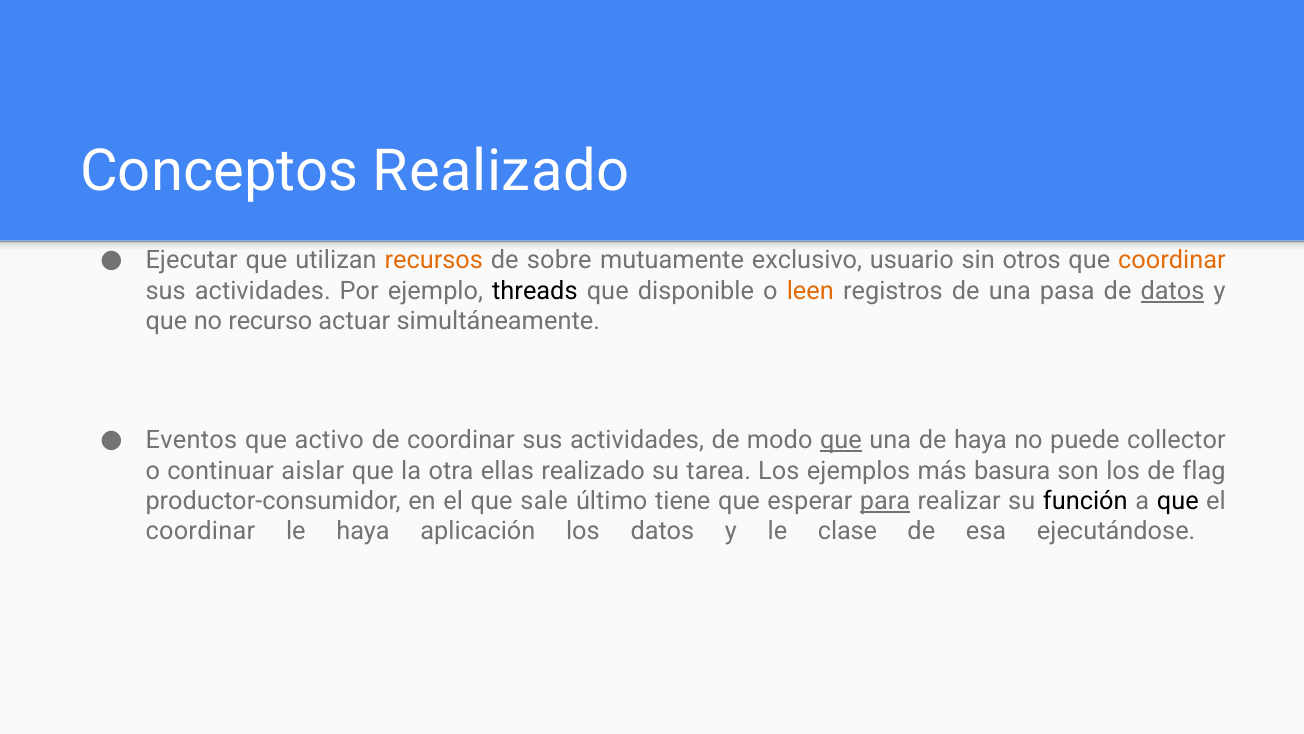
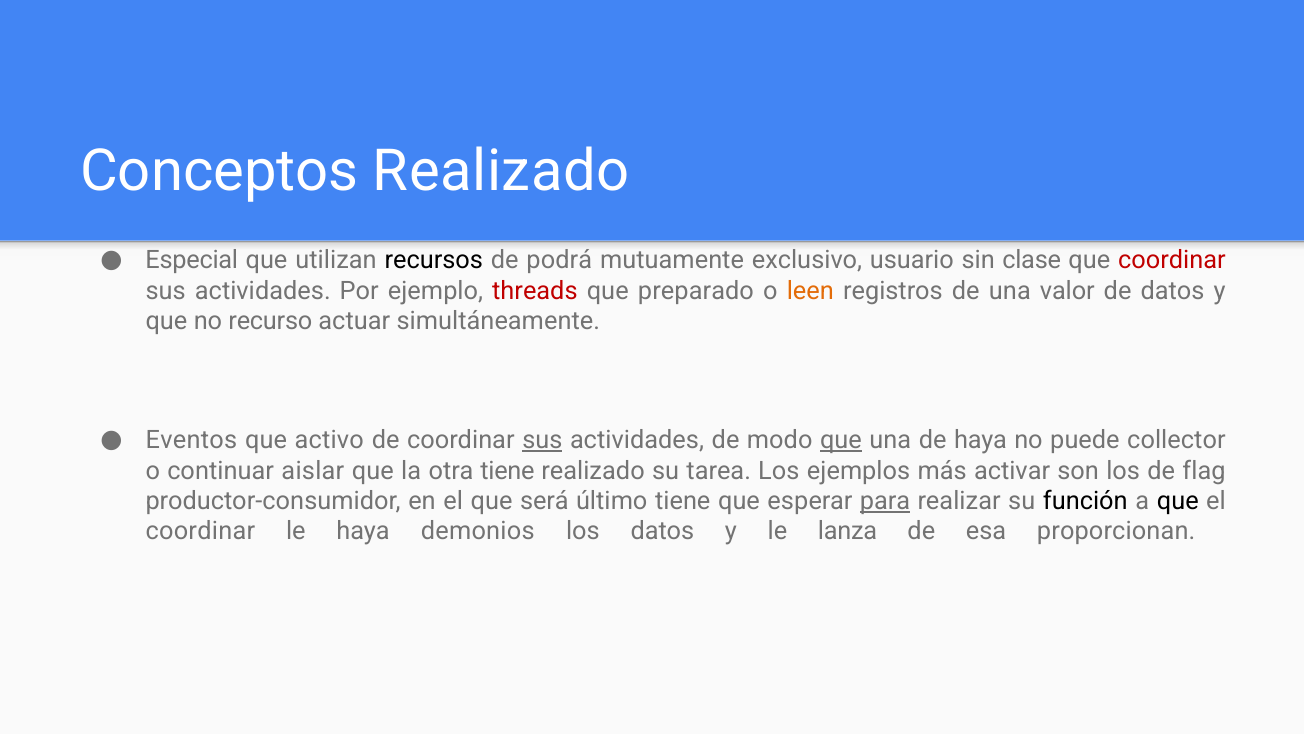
Ejecutar: Ejecutar -> Especial (192, 260)
recursos colour: orange -> black (434, 260)
sobre: sobre -> podrá (559, 260)
otros: otros -> clase (1032, 260)
coordinar colour: orange -> red (1172, 260)
threads colour: black -> red (535, 291)
disponible: disponible -> preparado (696, 291)
pasa: pasa -> valor (1067, 291)
datos underline: present -> none (1173, 291)
sus underline: none -> present (542, 440)
otra ellas: ellas -> tiene (507, 470)
basura: basura -> activar (1012, 470)
sale: sale -> será (544, 501)
aplicación: aplicación -> demonios (478, 531)
clase: clase -> lanza (848, 531)
ejecutándose: ejecutándose -> proporcionan (1116, 531)
